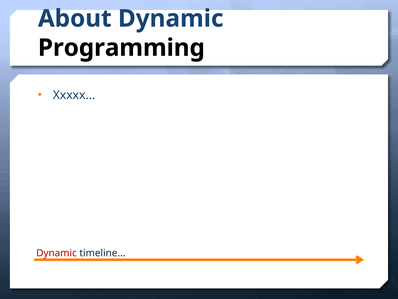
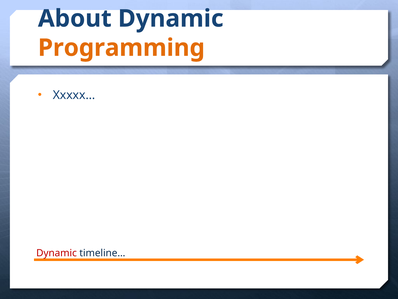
Programming colour: black -> orange (121, 48)
